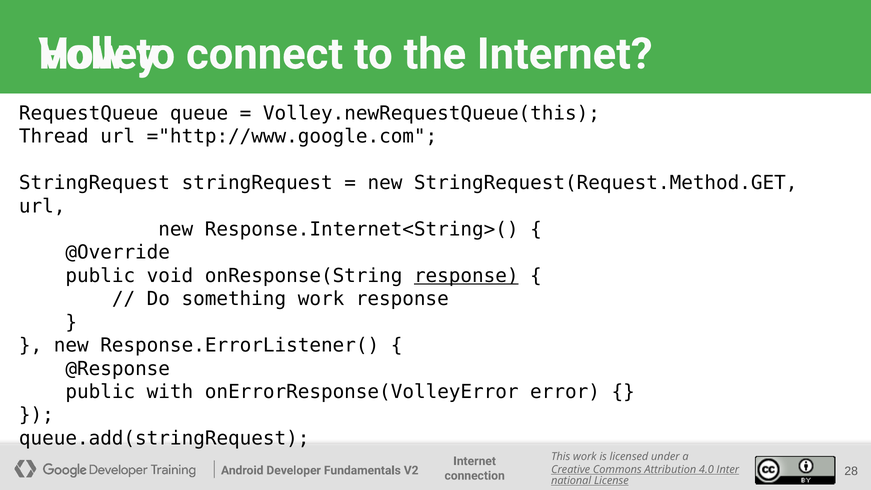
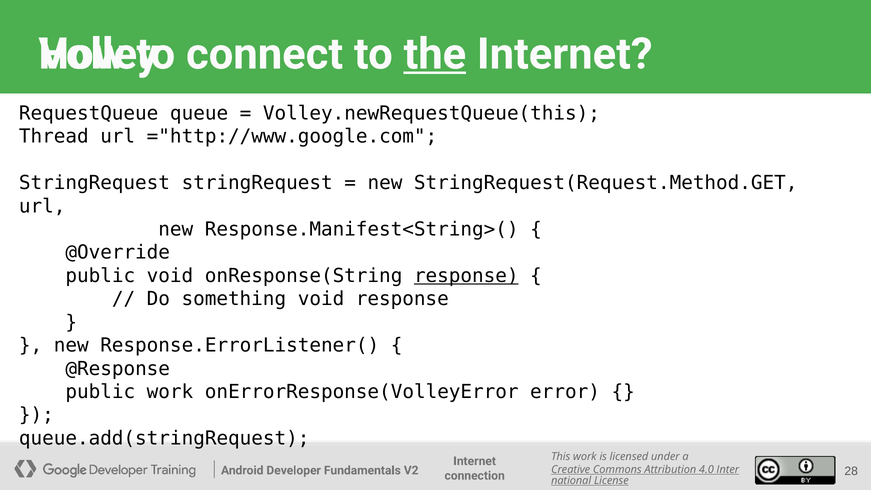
the underline: none -> present (435, 54)
Response.Internet<String>(: Response.Internet<String>( -> Response.Manifest<String>( (362, 229)
something work: work -> void (321, 299)
public with: with -> work (170, 392)
